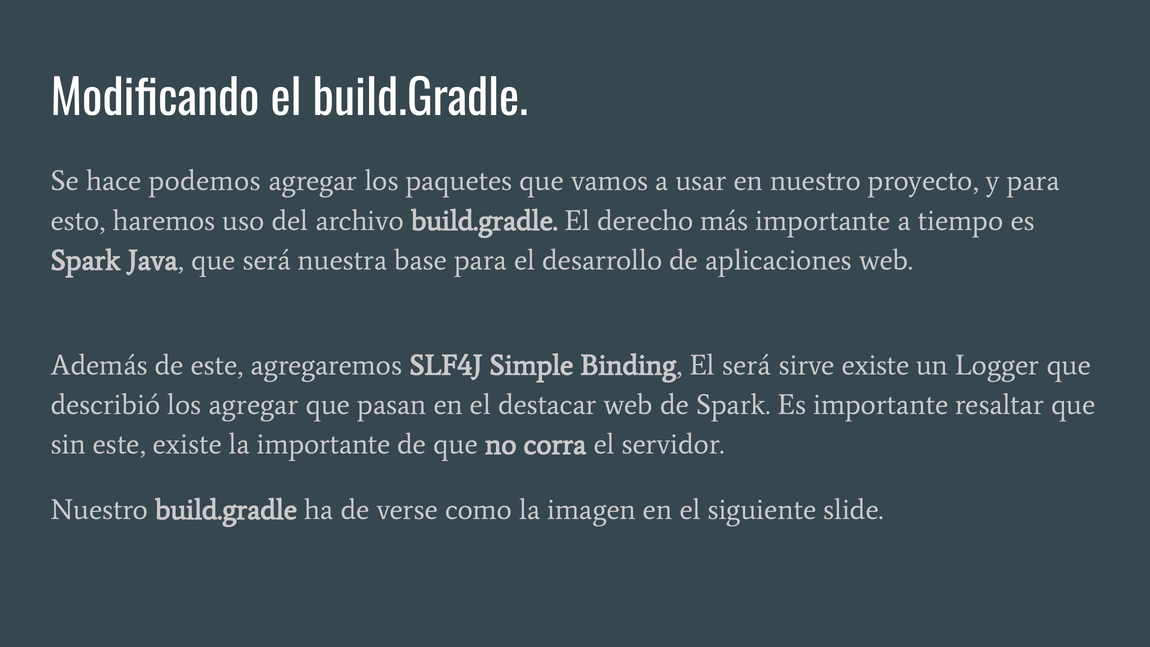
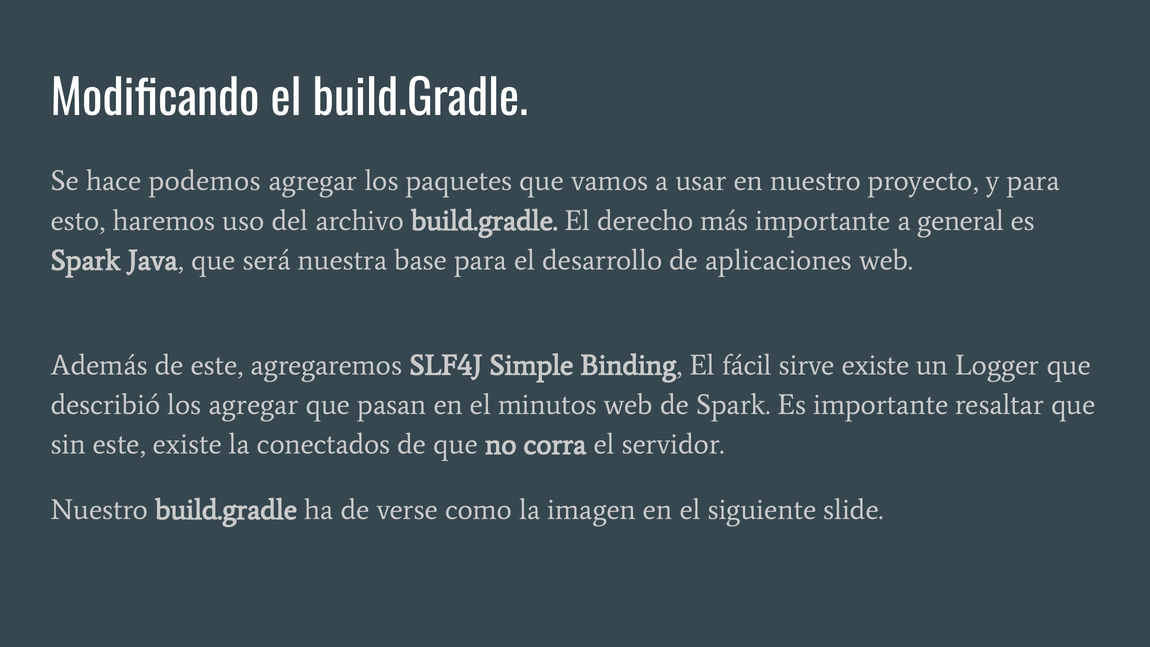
tiempo: tiempo -> general (961, 221)
El será: será -> fácil (747, 365)
destacar: destacar -> minutos (547, 405)
la importante: importante -> conectados (324, 444)
